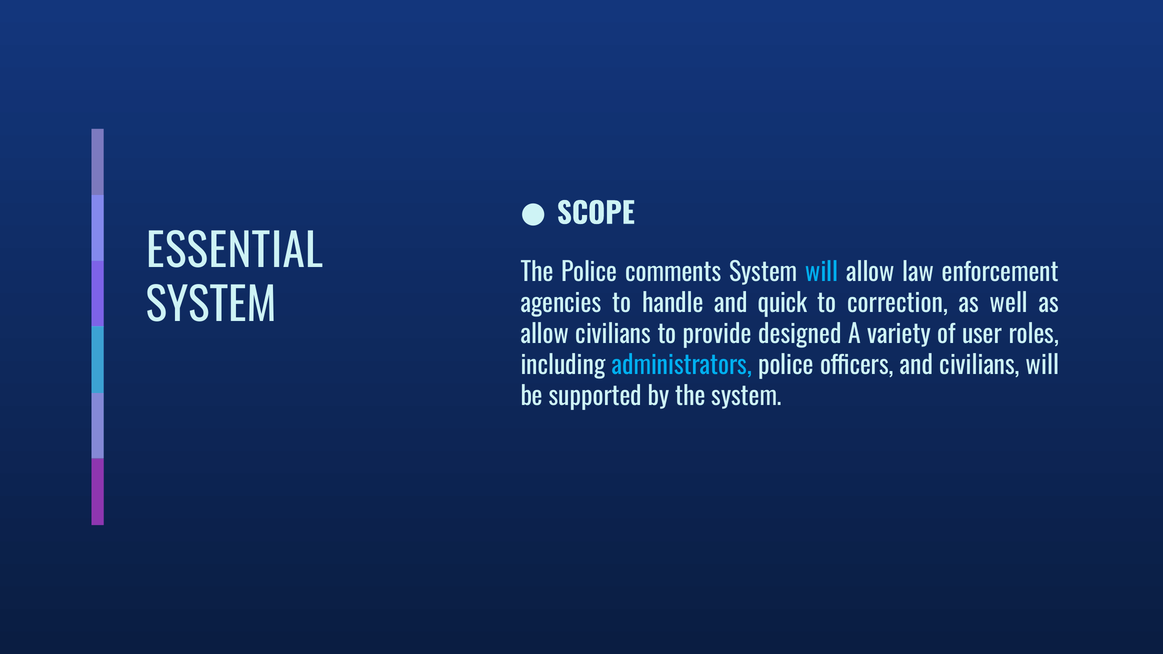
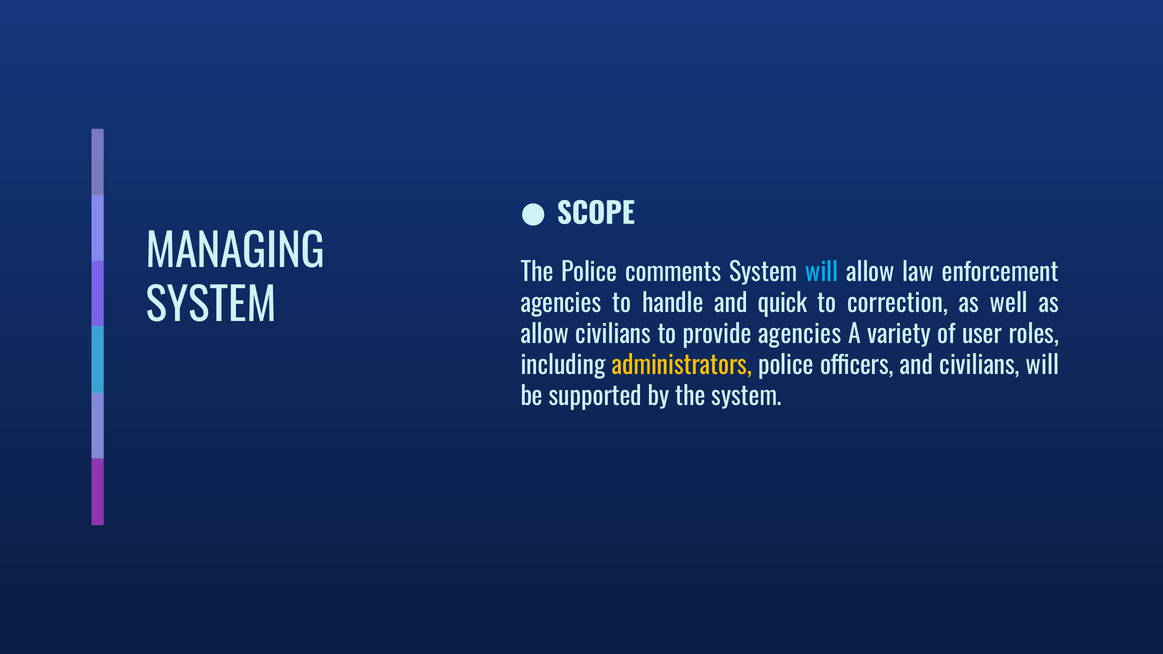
ESSENTIAL: ESSENTIAL -> MANAGING (235, 252)
provide designed: designed -> agencies (800, 335)
administrators colour: light blue -> yellow (682, 366)
